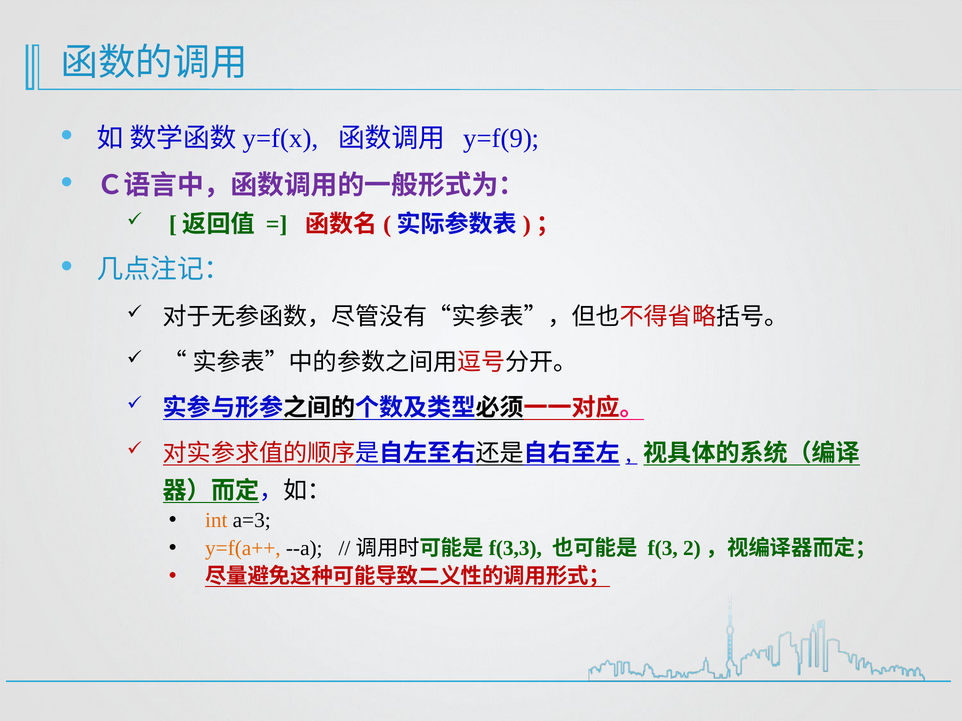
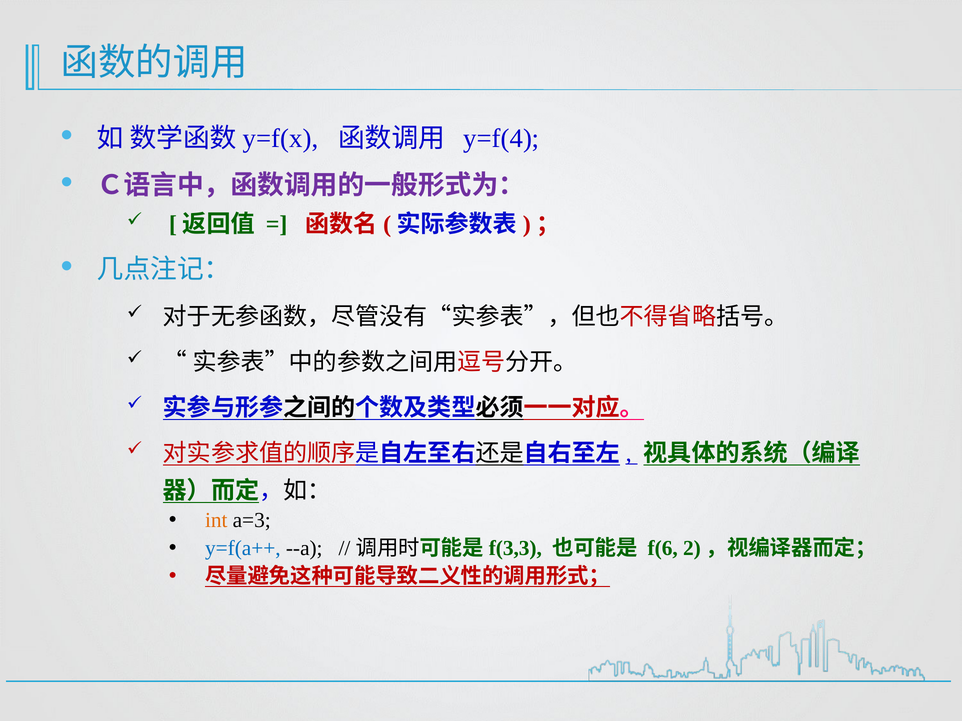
y=f(9: y=f(9 -> y=f(4 (501, 139)
y=f(a++ colour: orange -> blue (243, 548)
f(3: f(3 -> f(6 (663, 548)
